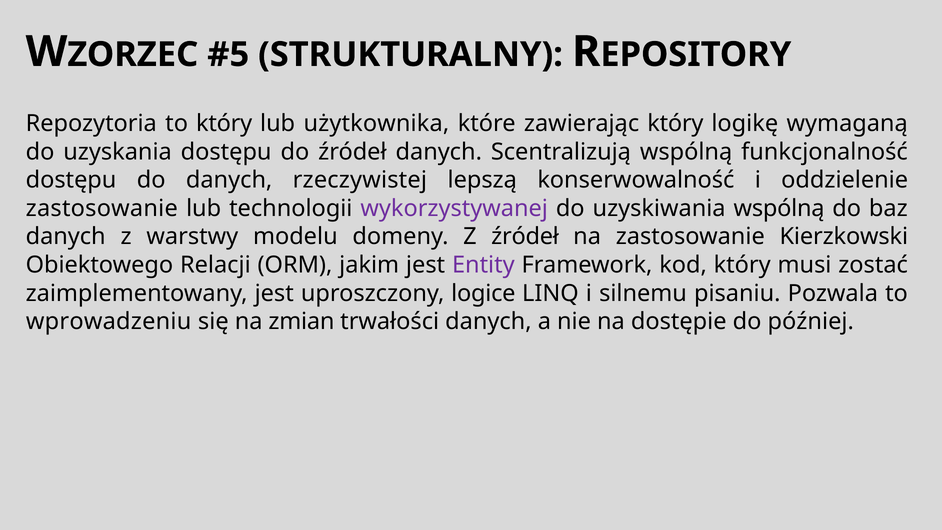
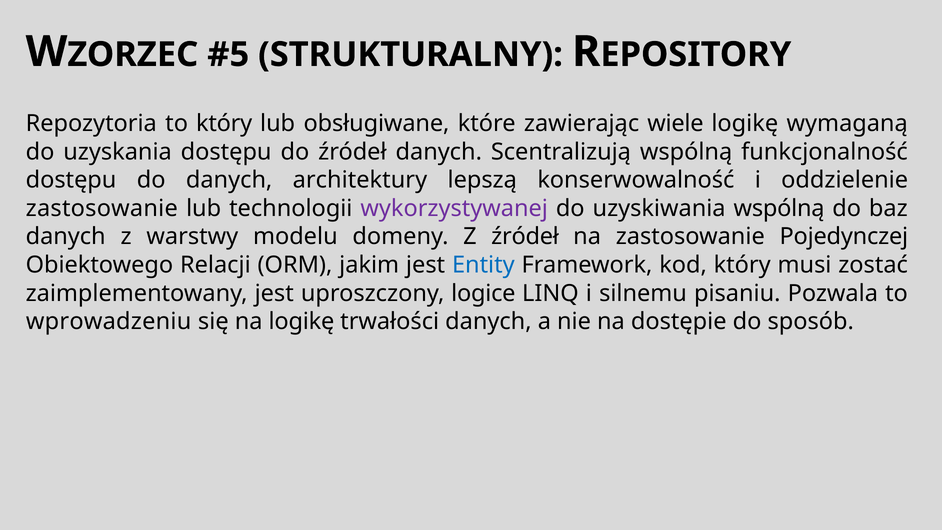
użytkownika: użytkownika -> obsługiwane (376, 124)
zawierając który: który -> wiele (675, 124)
rzeczywistej: rzeczywistej -> architektury (360, 180)
Kierzkowski: Kierzkowski -> Pojedynczej (844, 237)
Entity colour: purple -> blue (483, 265)
na zmian: zmian -> logikę (301, 321)
później: później -> sposób (811, 321)
